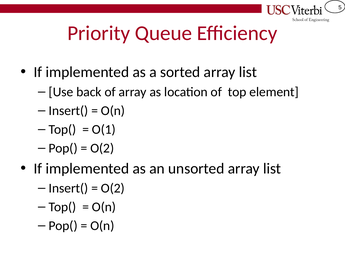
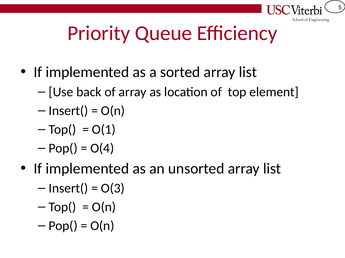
O(2: O(2 -> O(4 (102, 149)
O(2: O(2 -> O(3 (113, 189)
